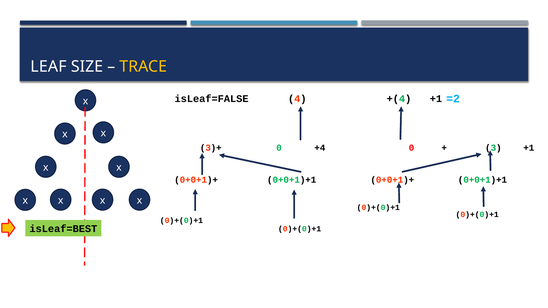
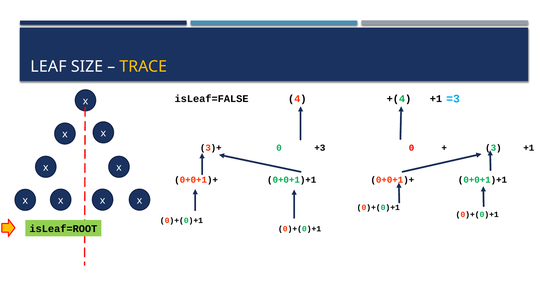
=2: =2 -> =3 (453, 99)
+4: +4 -> +3 (320, 148)
isLeaf=BEST: isLeaf=BEST -> isLeaf=ROOT (63, 229)
